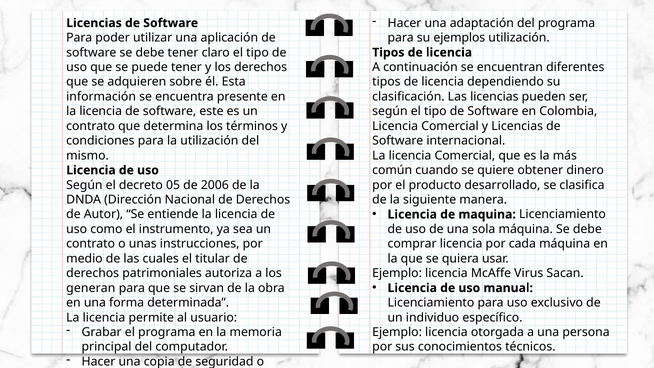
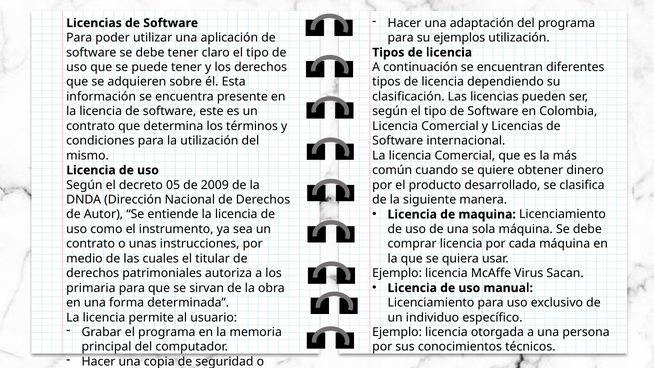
2006: 2006 -> 2009 (215, 185)
generan: generan -> primaria (91, 288)
